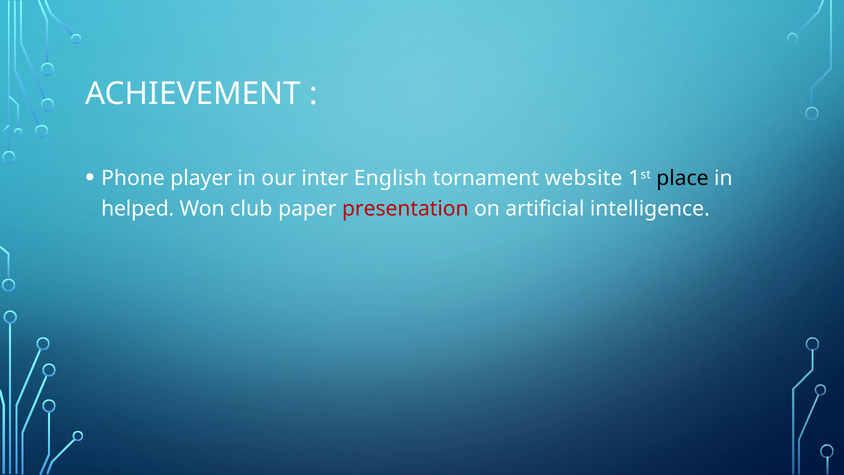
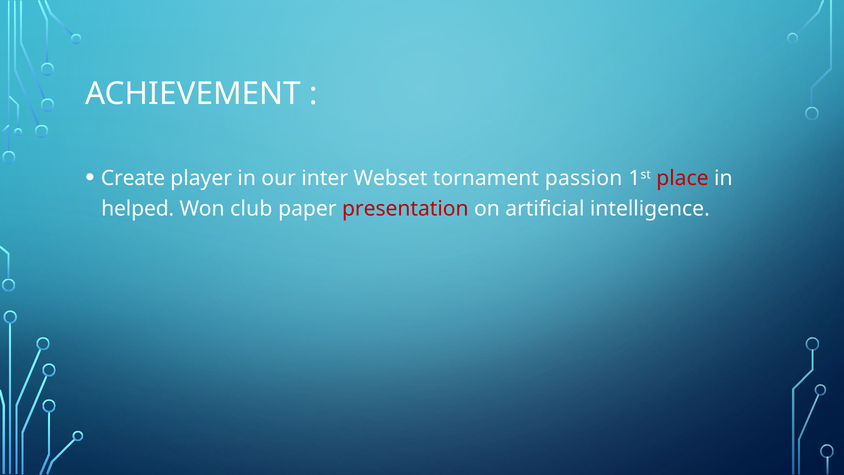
Phone: Phone -> Create (133, 178)
English: English -> Webset (390, 178)
website: website -> passion (584, 178)
place colour: black -> red (682, 178)
